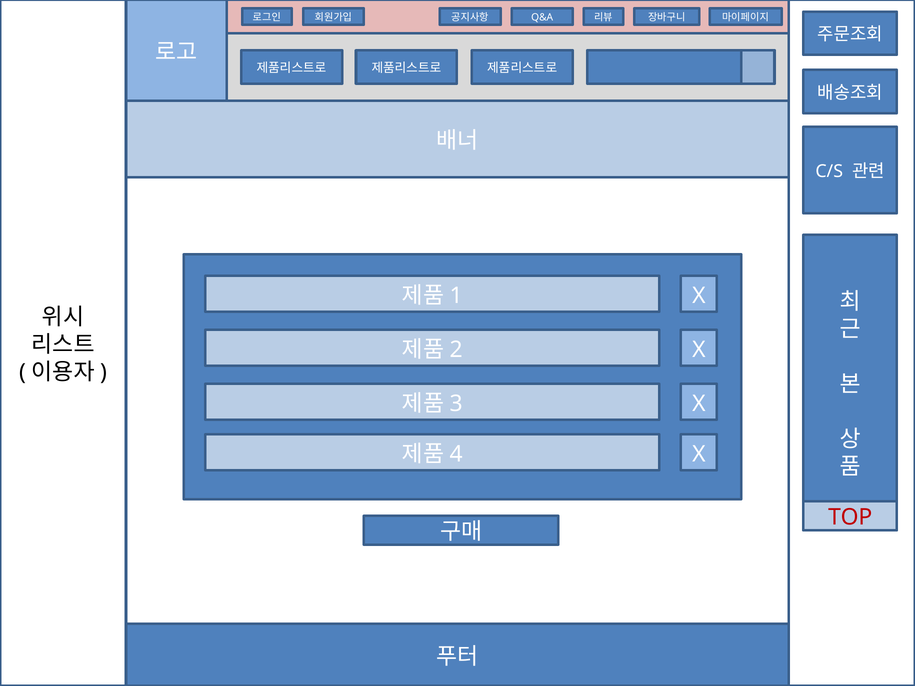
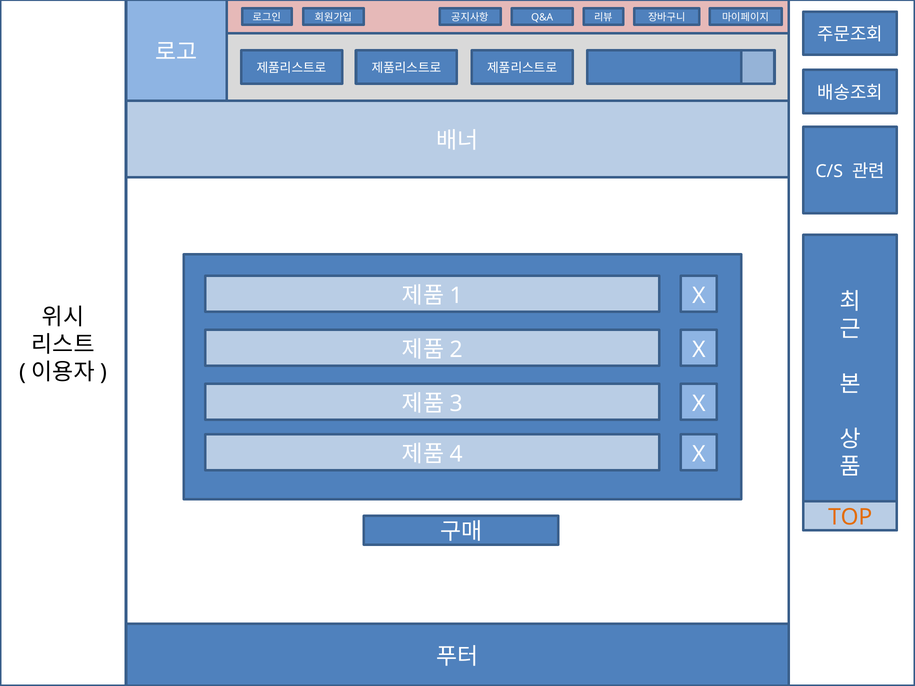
TOP colour: red -> orange (850, 518)
